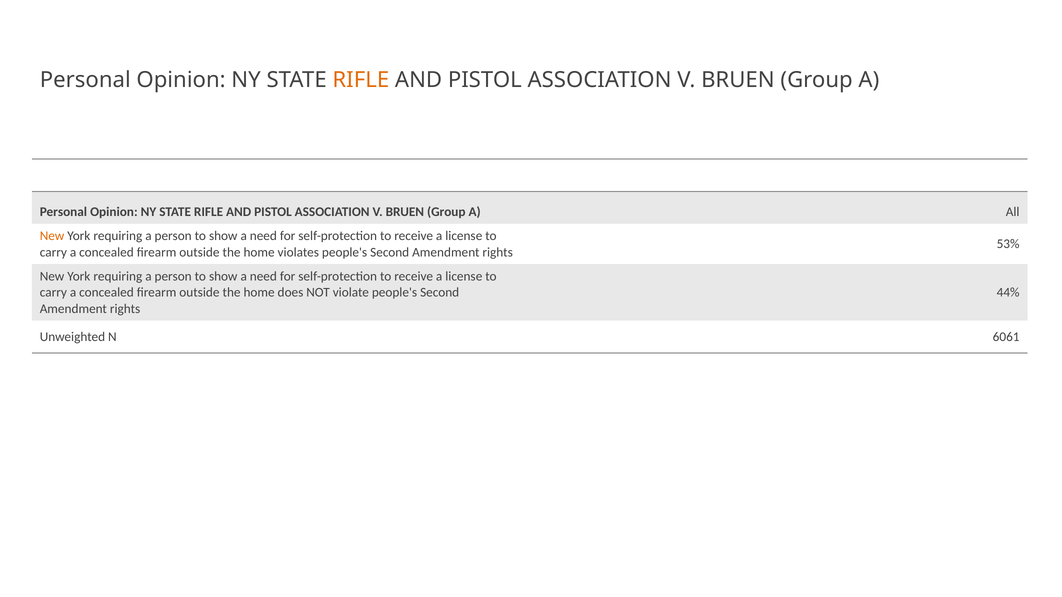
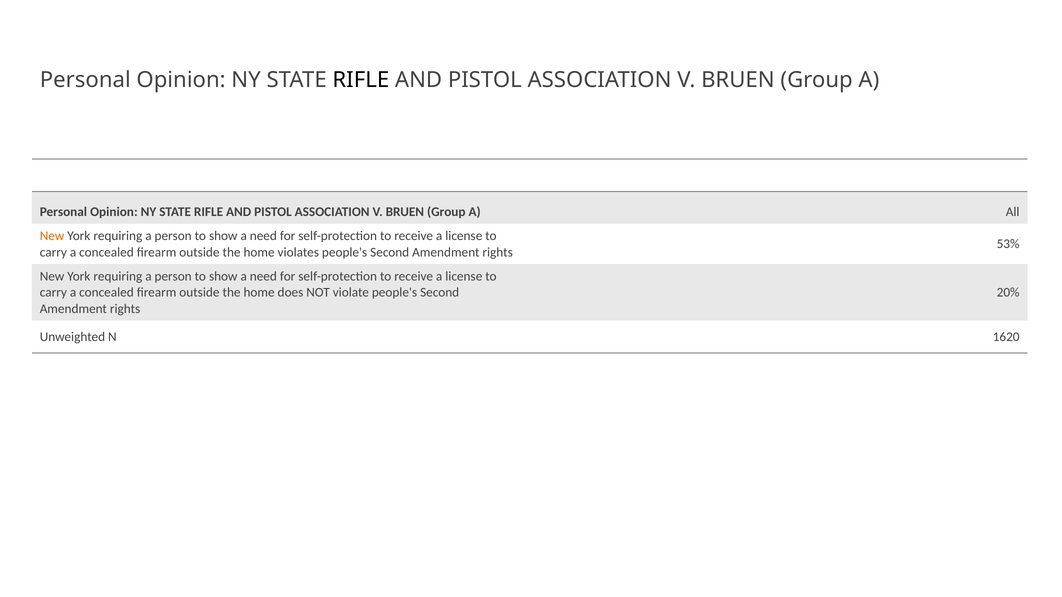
RIFLE colour: orange -> black (361, 80)
44%: 44% -> 20% (1008, 293)
6061: 6061 -> 1620 (1006, 337)
